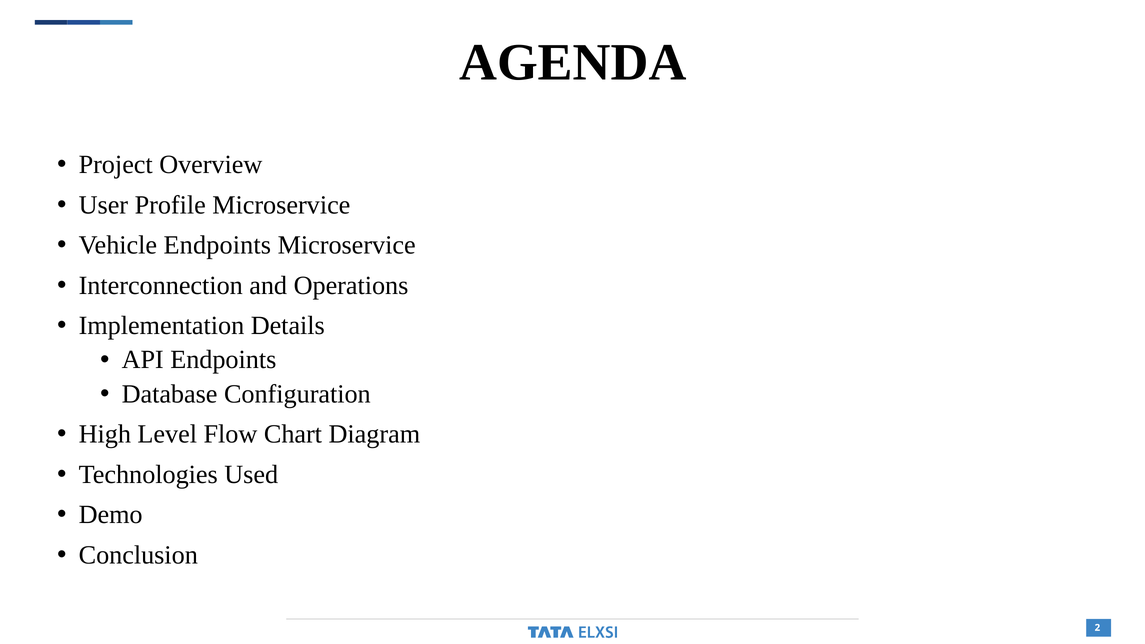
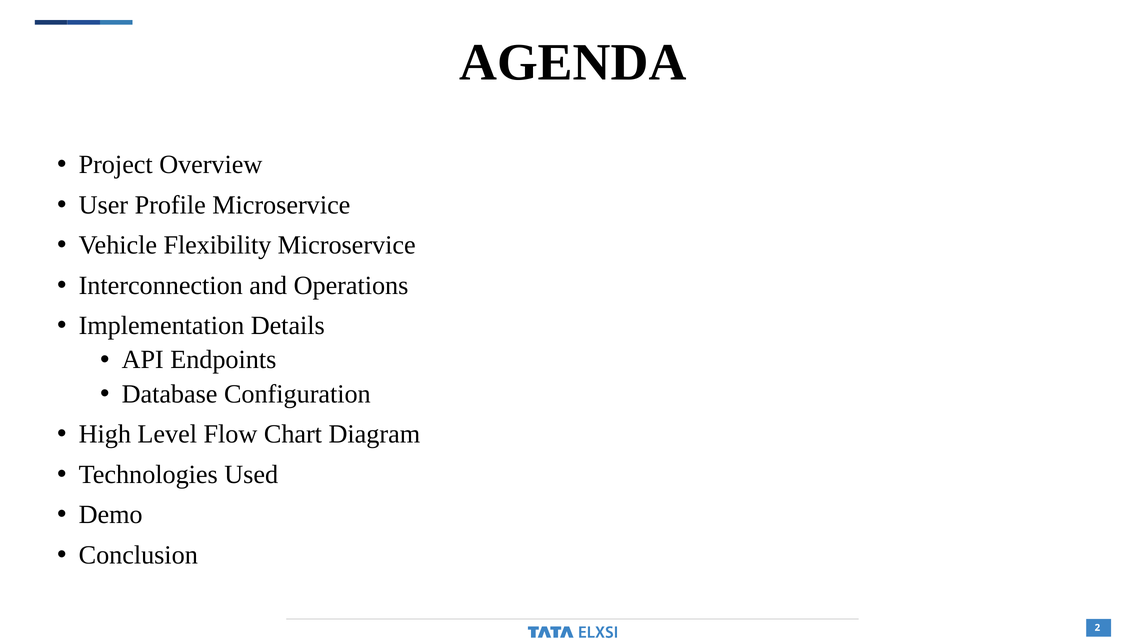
Vehicle Endpoints: Endpoints -> Flexibility (217, 245)
